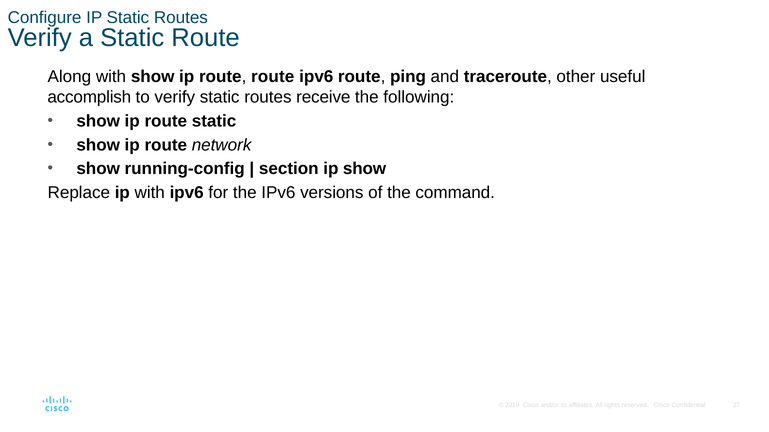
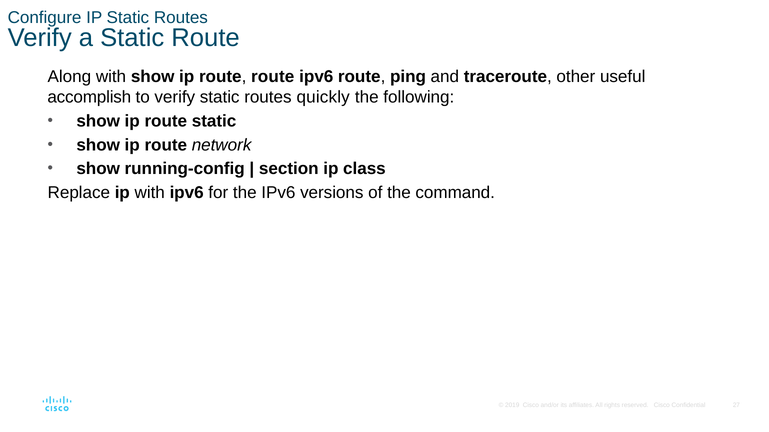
receive: receive -> quickly (323, 97)
ip show: show -> class (364, 169)
